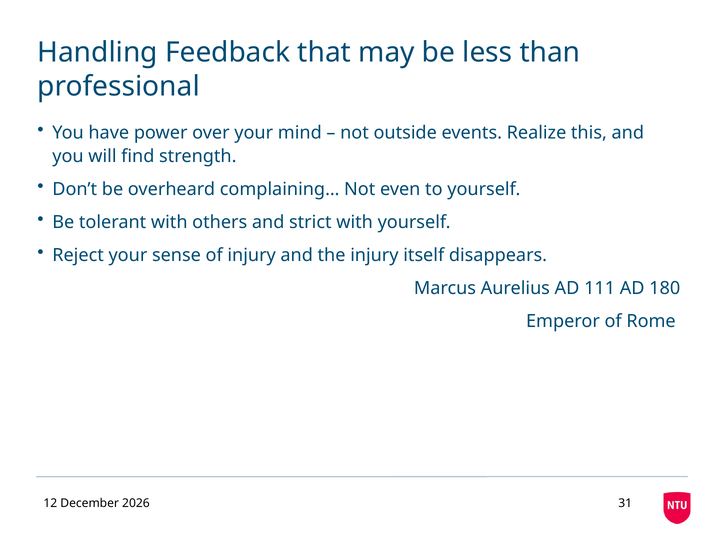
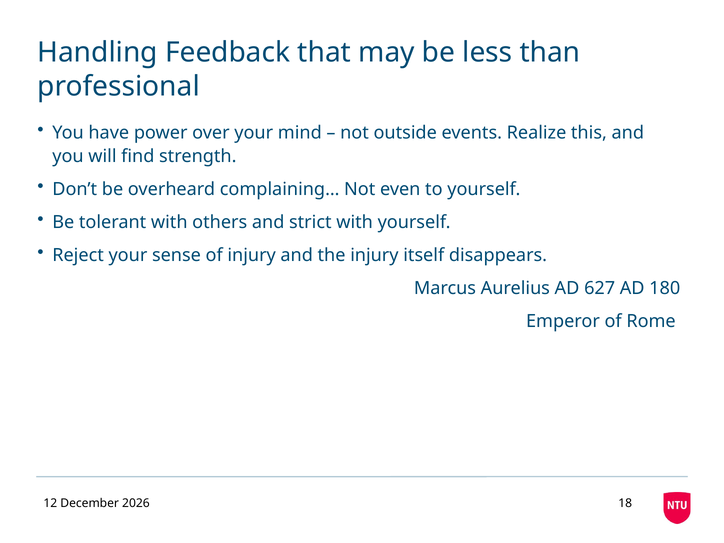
111: 111 -> 627 (600, 288)
31: 31 -> 18 (625, 503)
